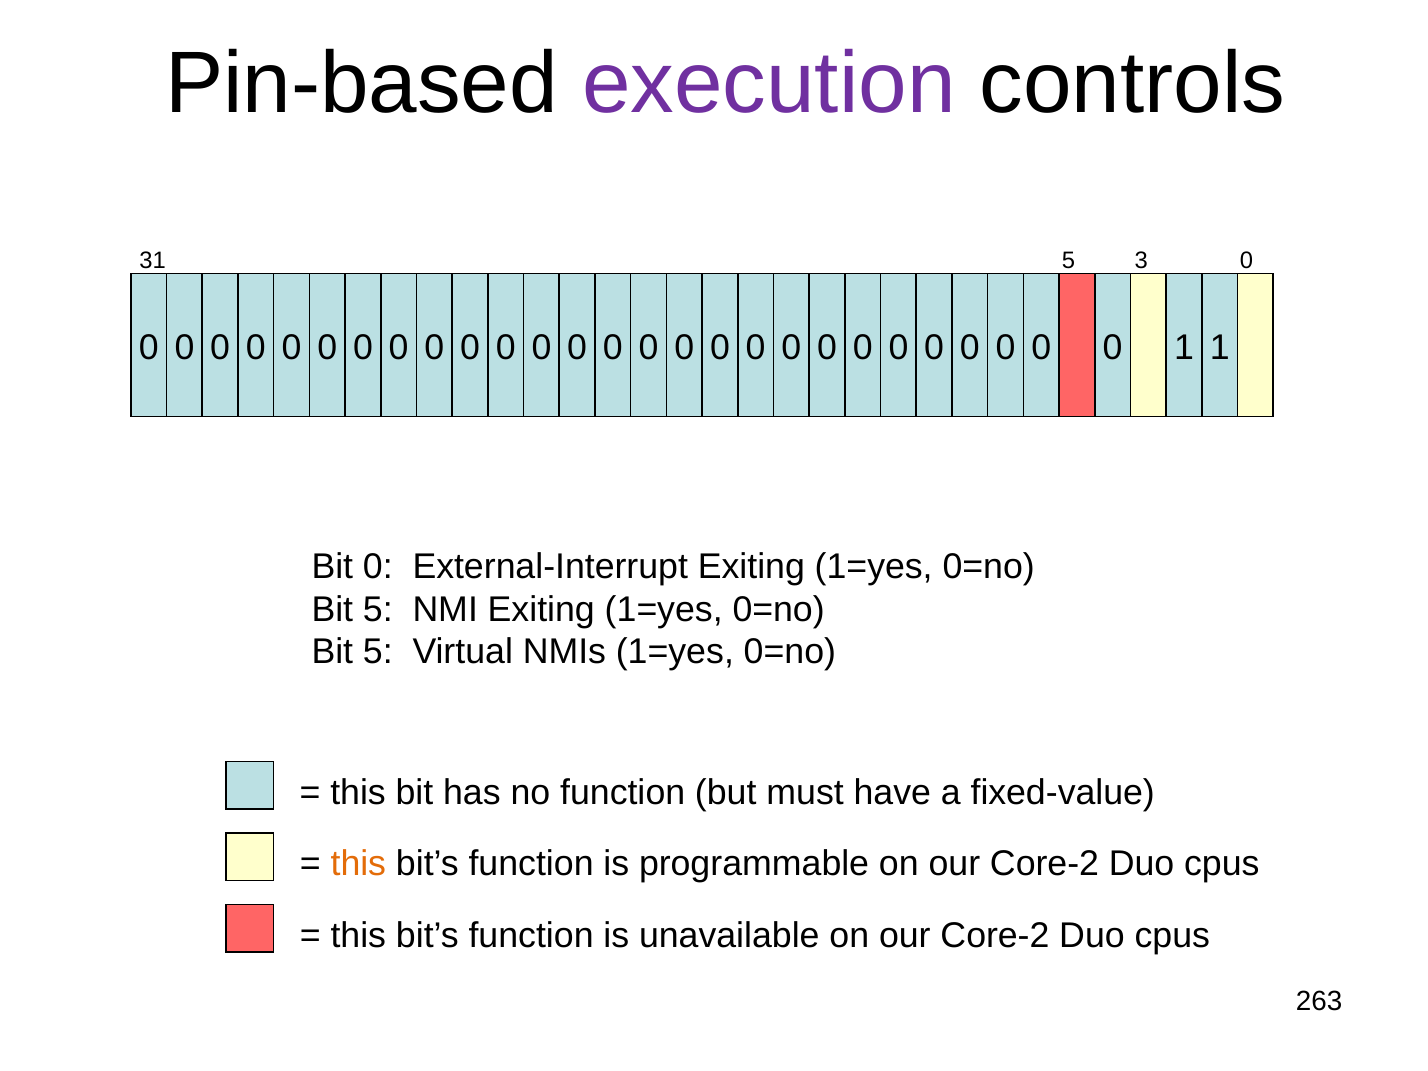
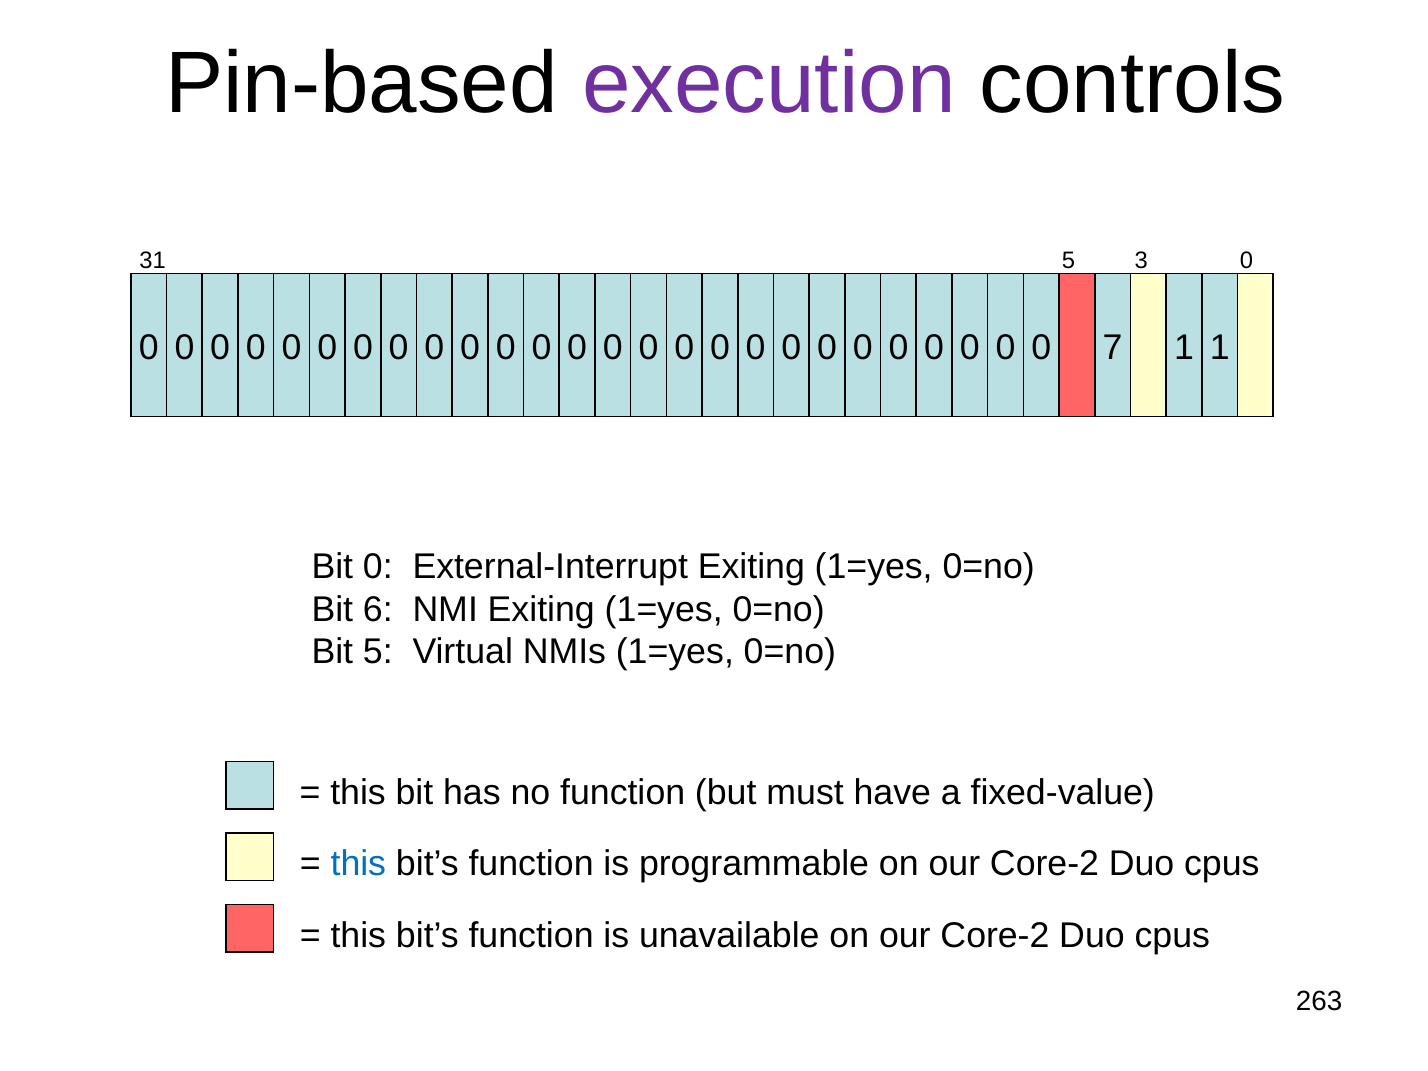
0: 0 -> 7 (1113, 348)
5: 5 -> 6 (378, 609)
this colour: orange -> blue (358, 864)
